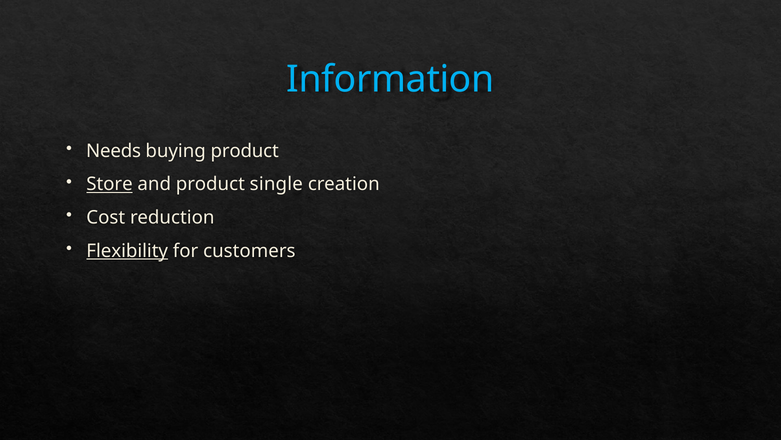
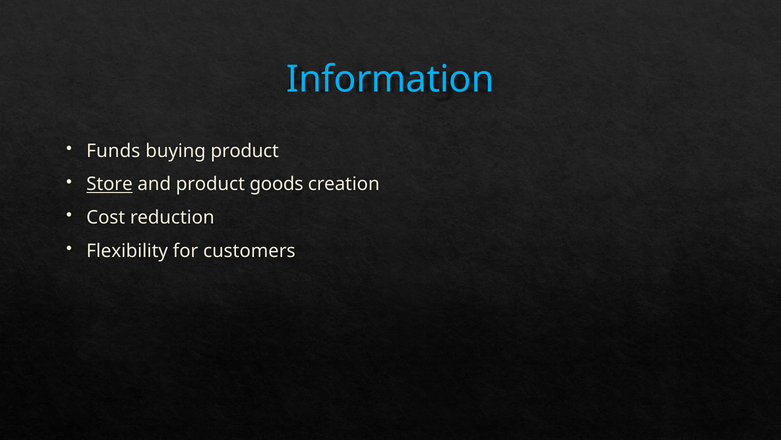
Needs: Needs -> Funds (113, 151)
single: single -> goods (276, 184)
Flexibility underline: present -> none (127, 251)
